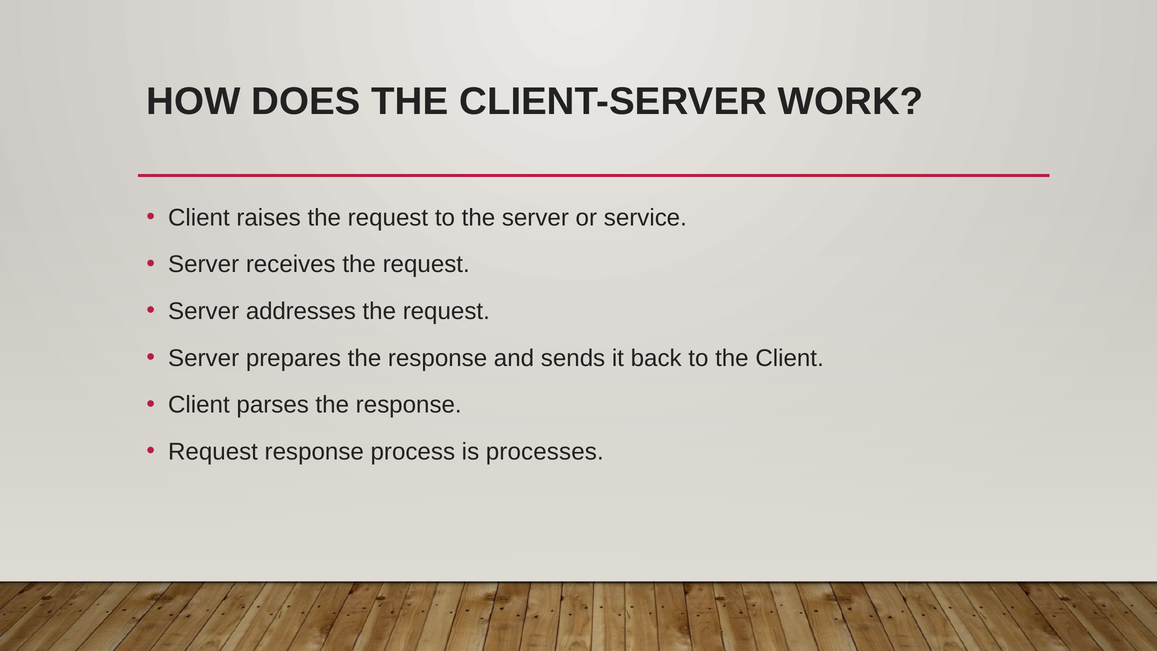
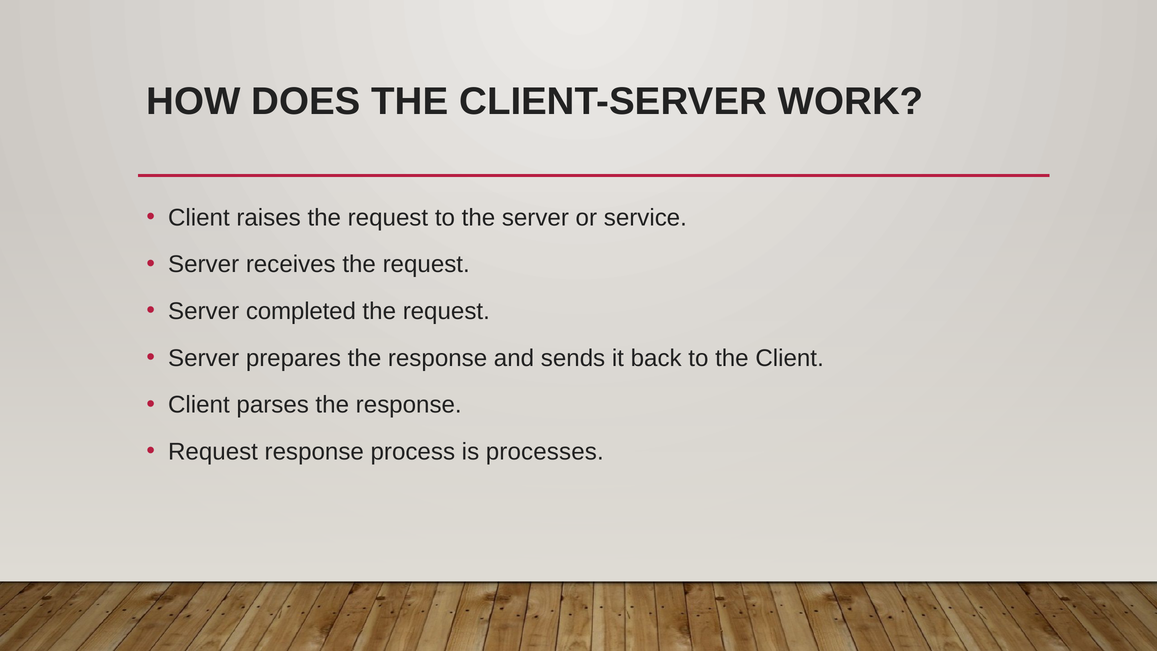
addresses: addresses -> completed (301, 311)
